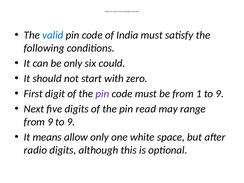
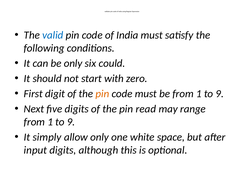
pin colour: purple -> orange (102, 94)
9: 9 -> 1 (50, 122)
means: means -> simply (47, 137)
radio: radio -> input (35, 150)
